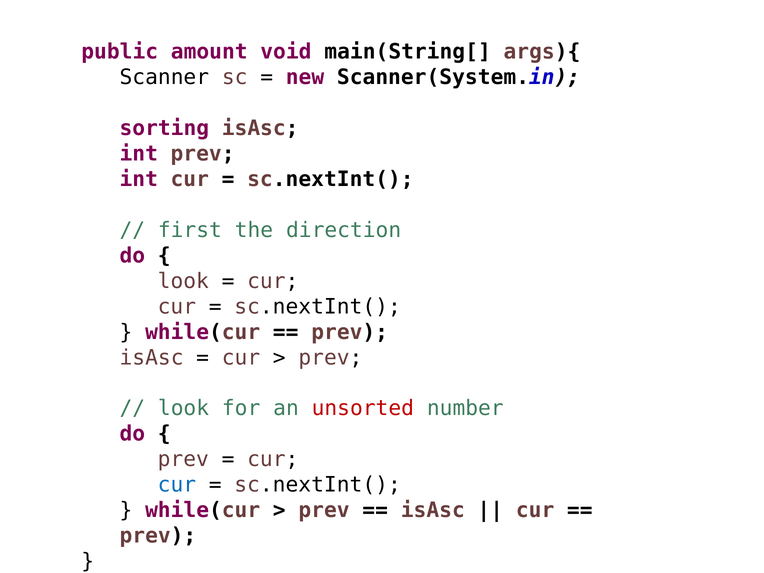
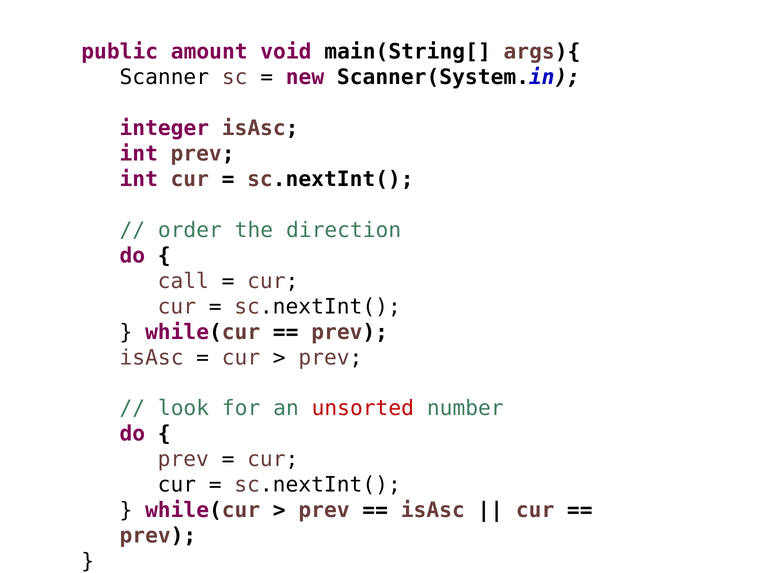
sorting: sorting -> integer (164, 128)
first: first -> order (190, 230)
look: look -> call (183, 281)
cur colour: blue -> black (177, 485)
